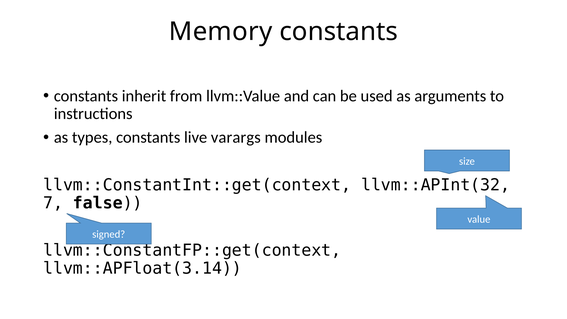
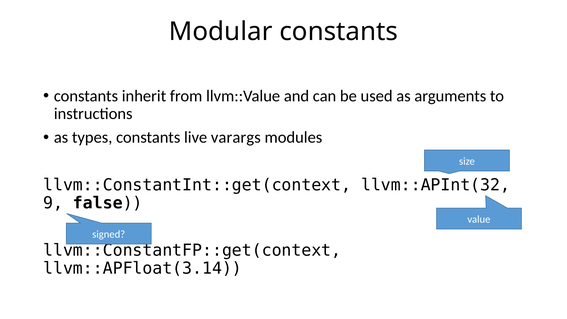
Memory: Memory -> Modular (221, 32)
7: 7 -> 9 (53, 203)
